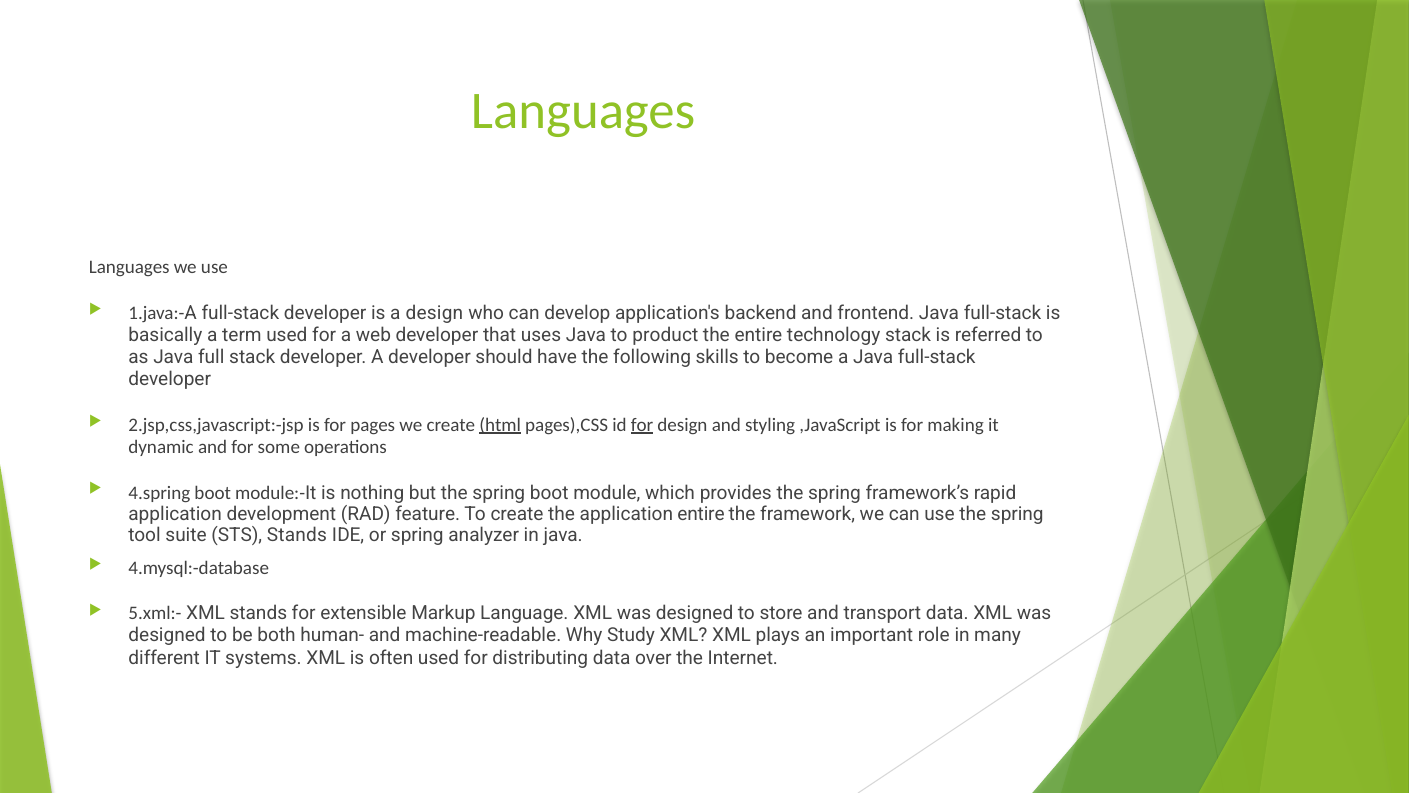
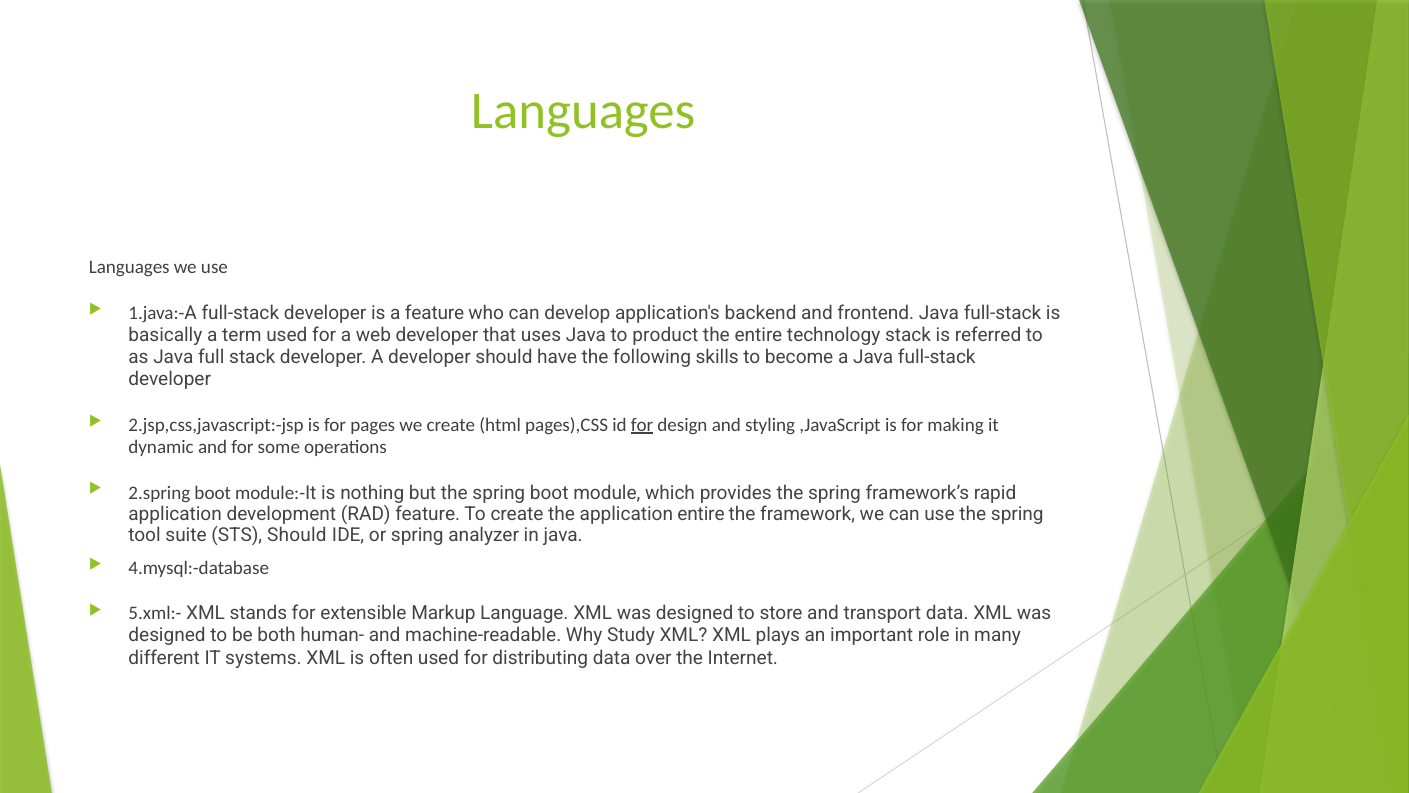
a design: design -> feature (435, 313)
html underline: present -> none (500, 425)
4.spring: 4.spring -> 2.spring (159, 493)
STS Stands: Stands -> Should (297, 535)
